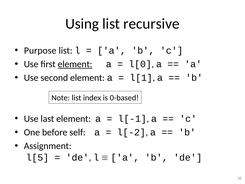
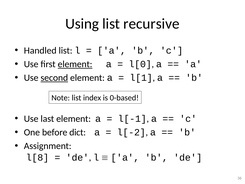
Purpose: Purpose -> Handled (40, 50)
second underline: none -> present (54, 78)
self: self -> dict (78, 132)
l[5: l[5 -> l[8 (37, 157)
